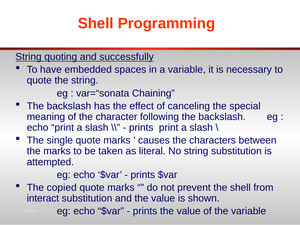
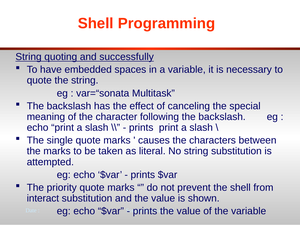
Chaining: Chaining -> Multitask (153, 93)
copied: copied -> priority (62, 188)
